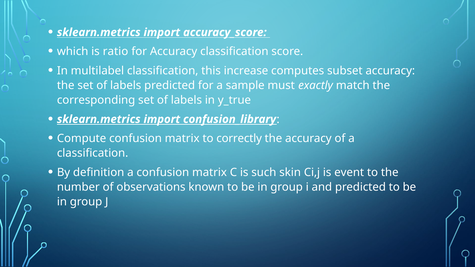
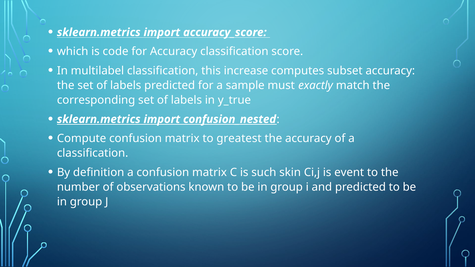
ratio: ratio -> code (116, 52)
confusion_library: confusion_library -> confusion_nested (230, 119)
correctly: correctly -> greatest (239, 139)
